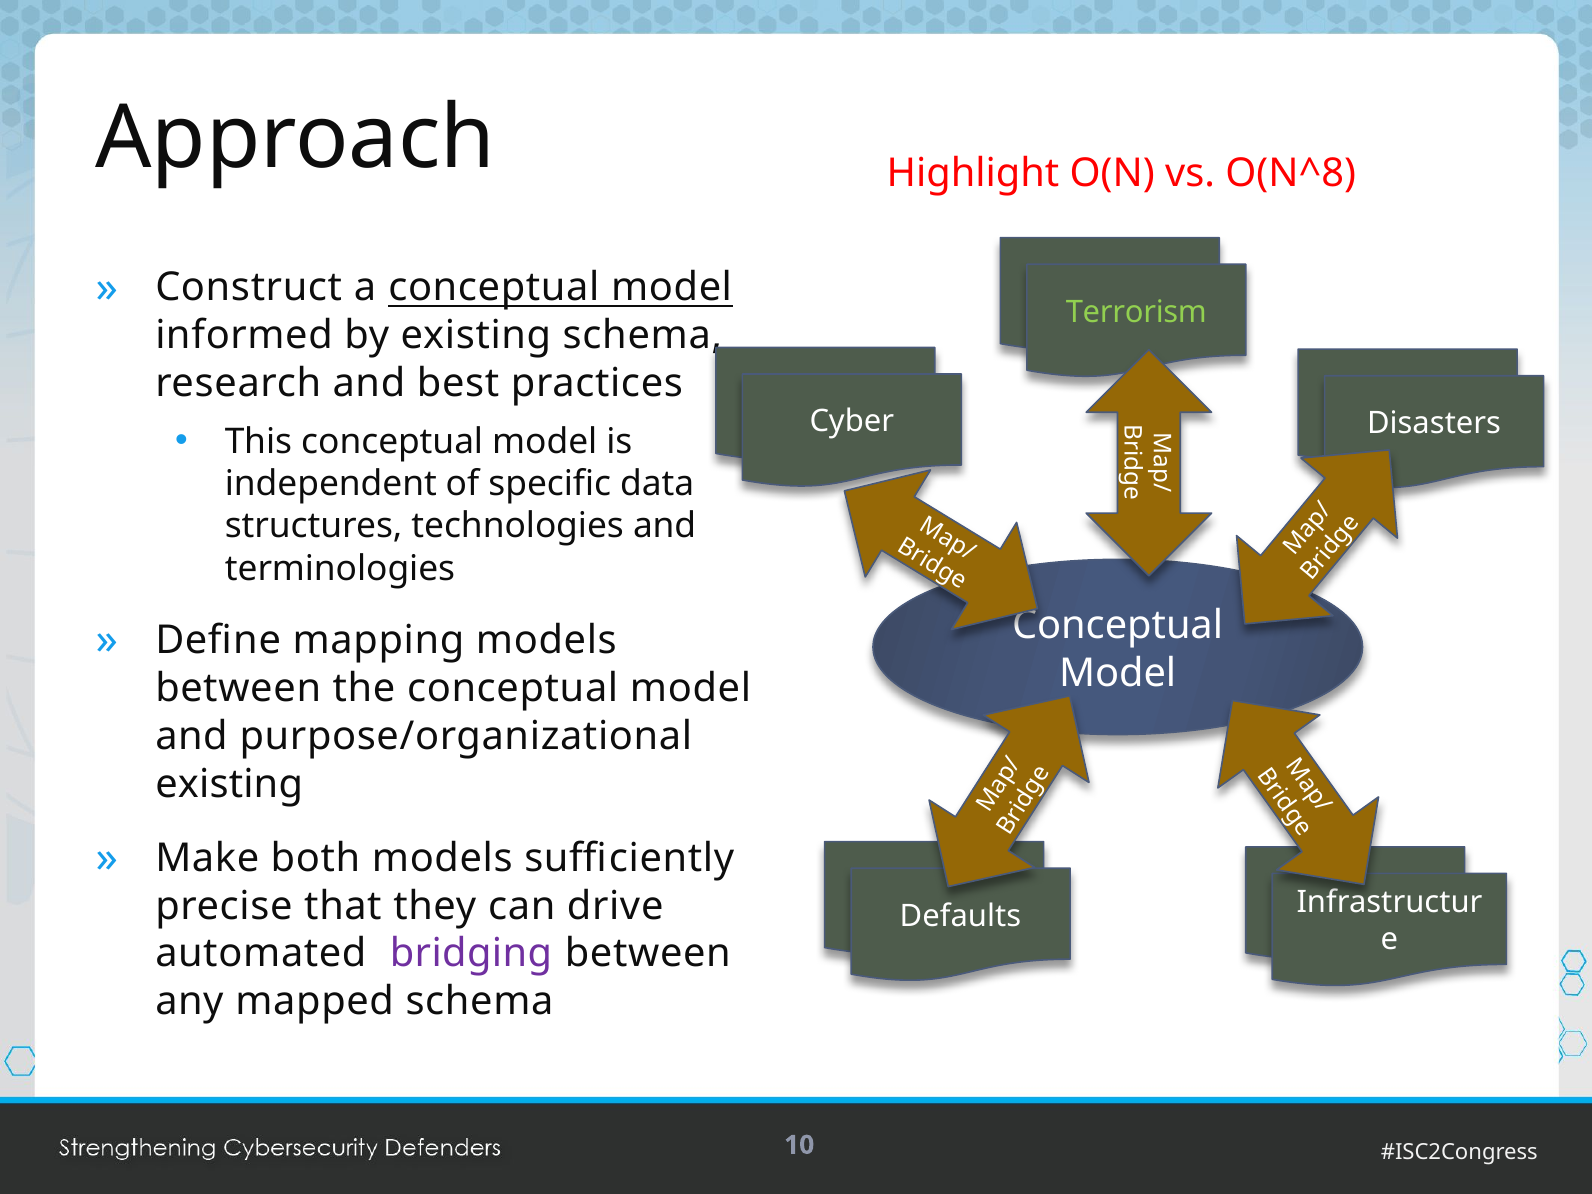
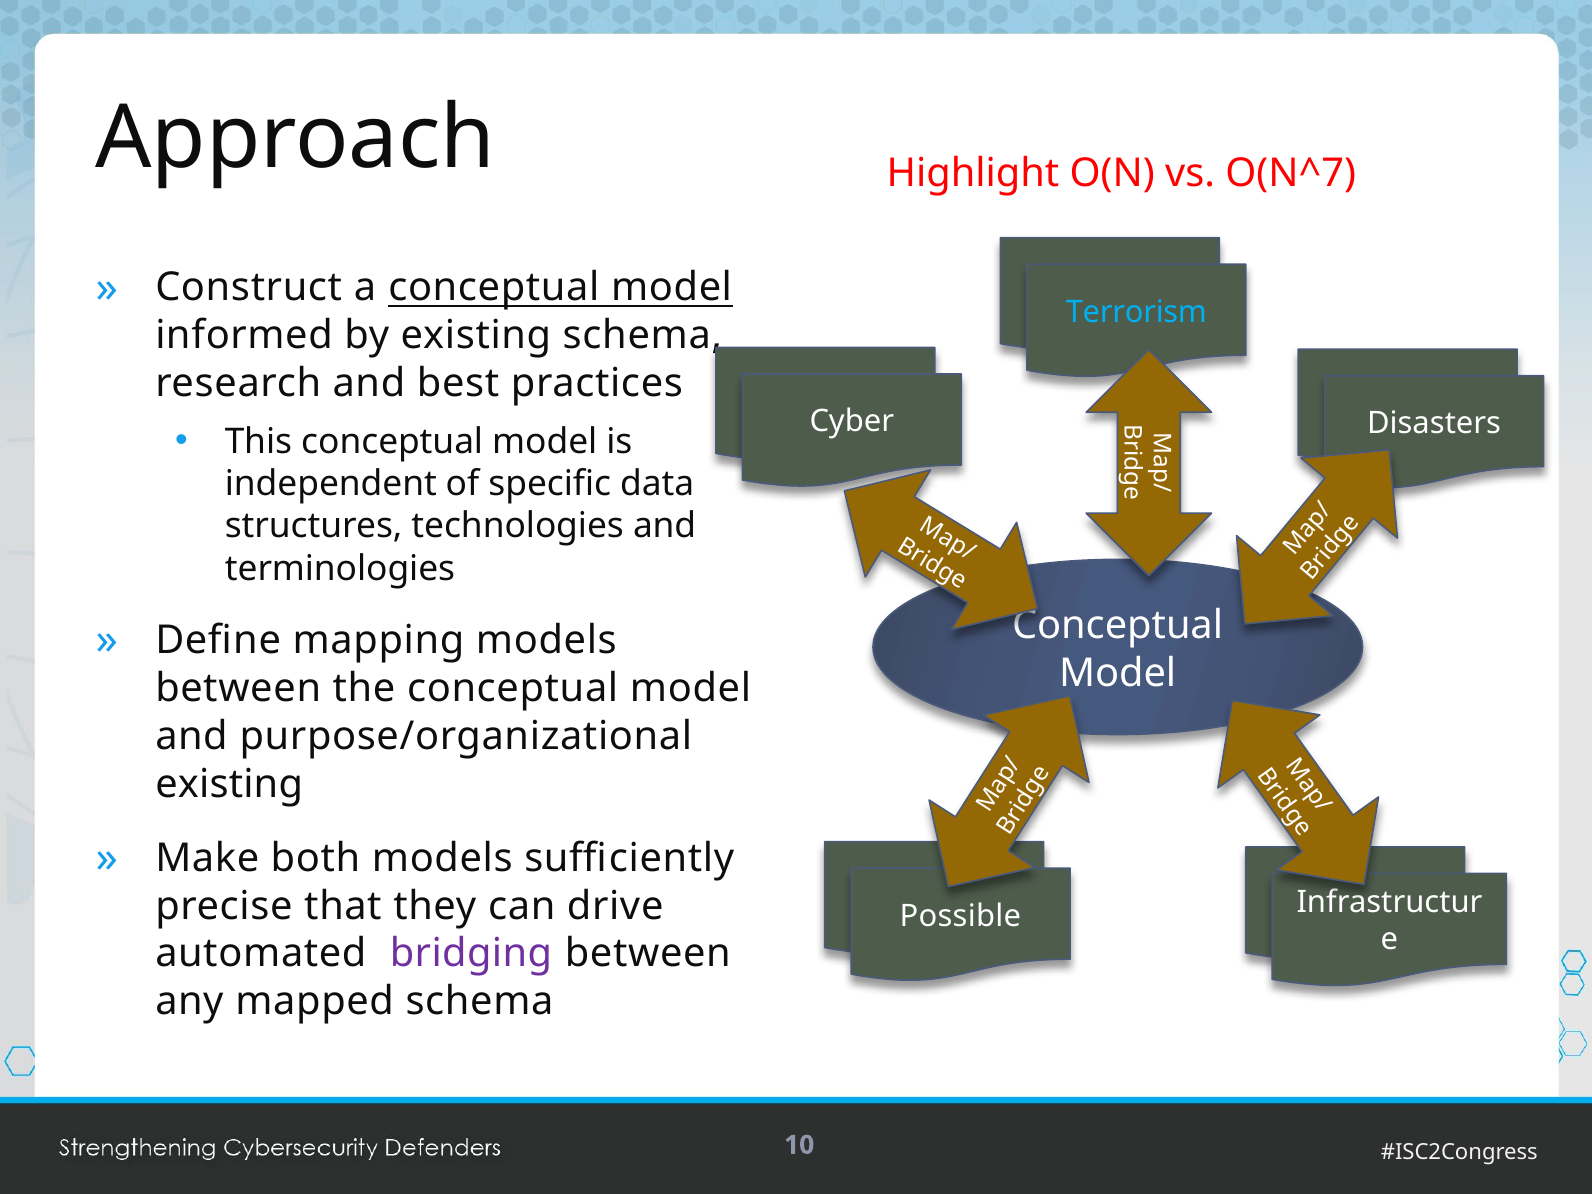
O(N^8: O(N^8 -> O(N^7 (1291, 173)
Terrorism colour: light green -> light blue (1136, 312)
Defaults: Defaults -> Possible (960, 916)
